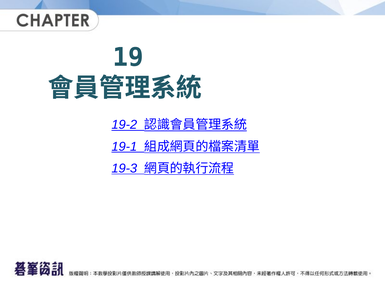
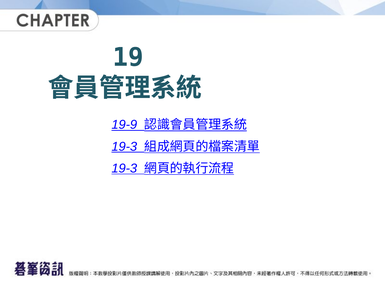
19-2: 19-2 -> 19-9 (124, 125)
19-1: 19-1 -> 19-3 (124, 146)
